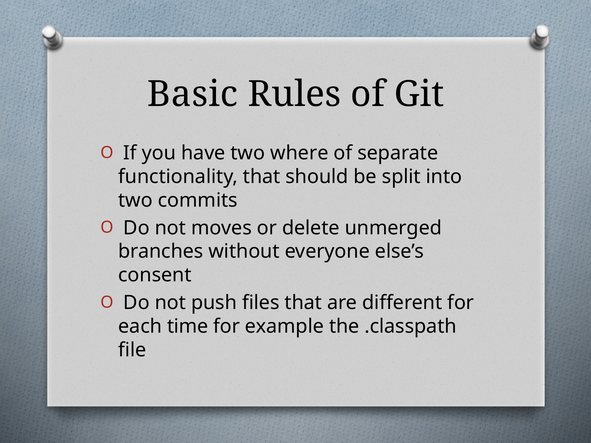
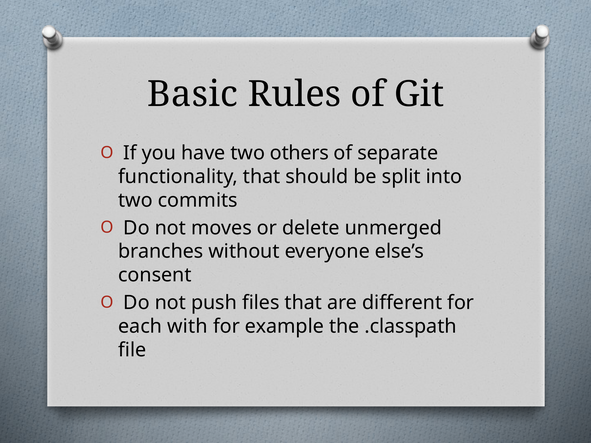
where: where -> others (299, 153)
time: time -> with (187, 326)
